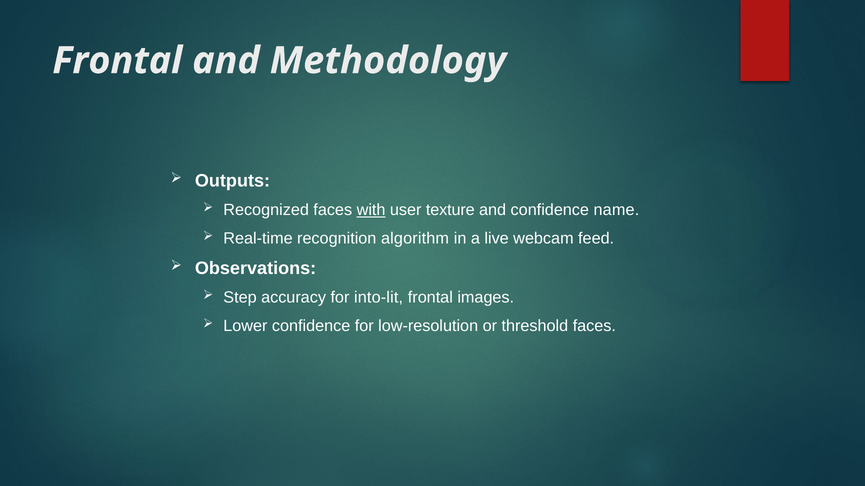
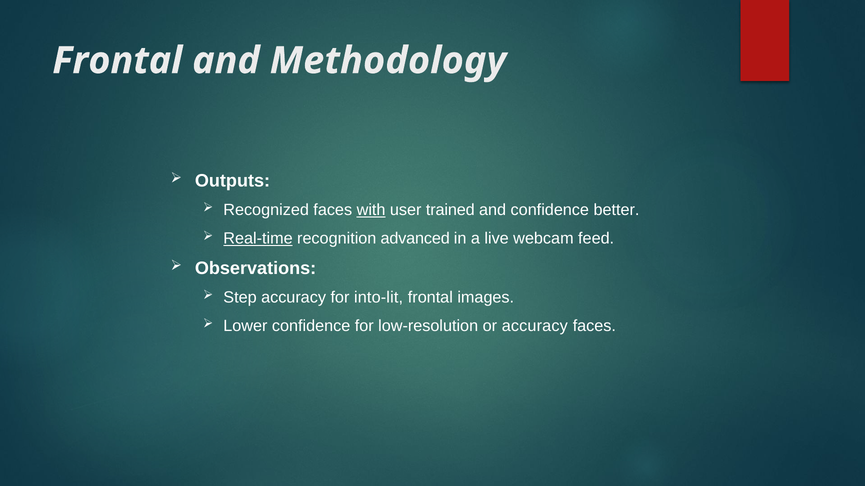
texture: texture -> trained (450, 210)
name: name -> better (616, 210)
Real-time underline: none -> present (258, 239)
algorithm: algorithm -> advanced (415, 239)
or threshold: threshold -> accuracy (535, 326)
